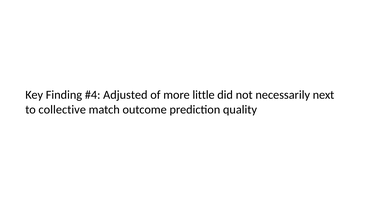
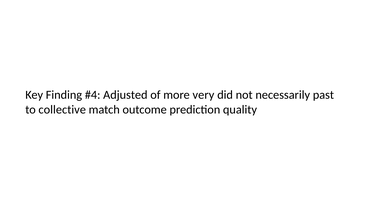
little: little -> very (203, 95)
next: next -> past (323, 95)
